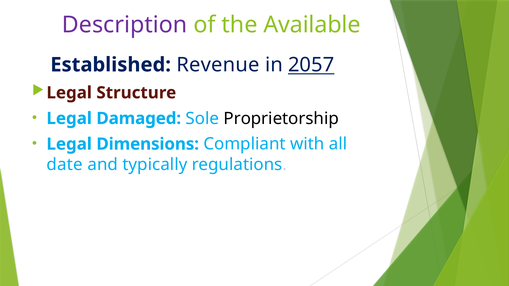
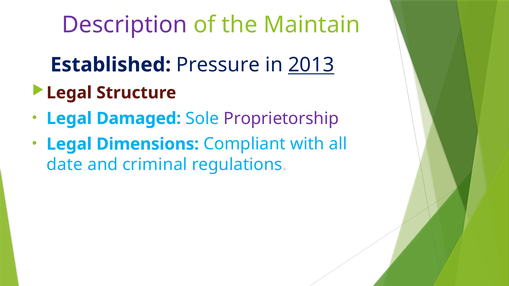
Available: Available -> Maintain (312, 25)
Revenue: Revenue -> Pressure (218, 65)
2057: 2057 -> 2013 (311, 65)
Proprietorship colour: black -> purple (281, 119)
typically: typically -> criminal (155, 165)
